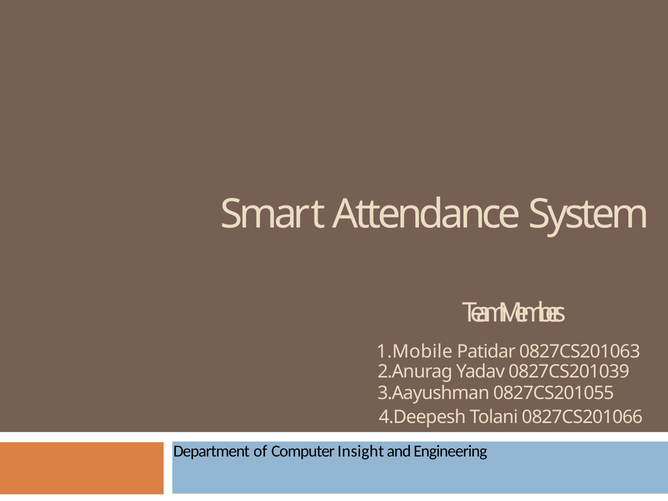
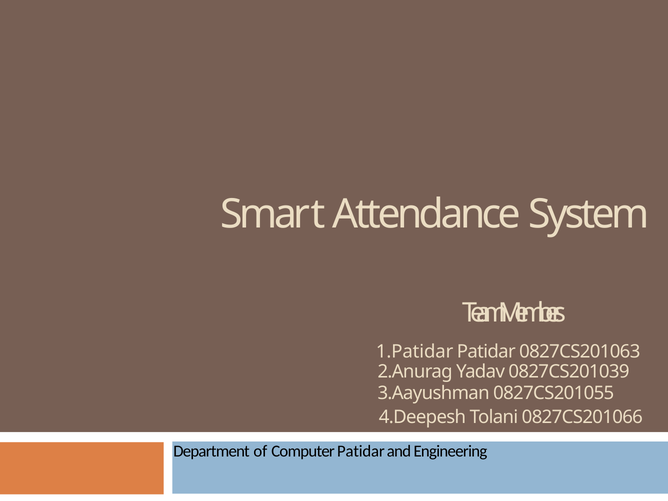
1.Mobile: 1.Mobile -> 1.Patidar (415, 352)
Computer Insight: Insight -> Patidar (361, 451)
